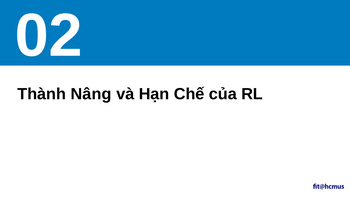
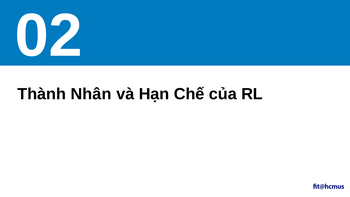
Nâng: Nâng -> Nhân (91, 94)
